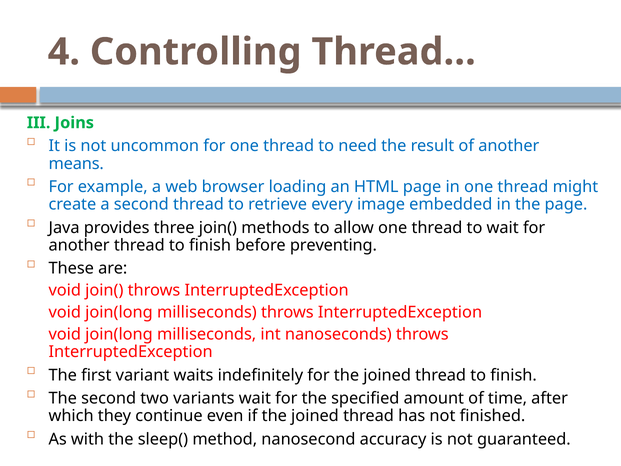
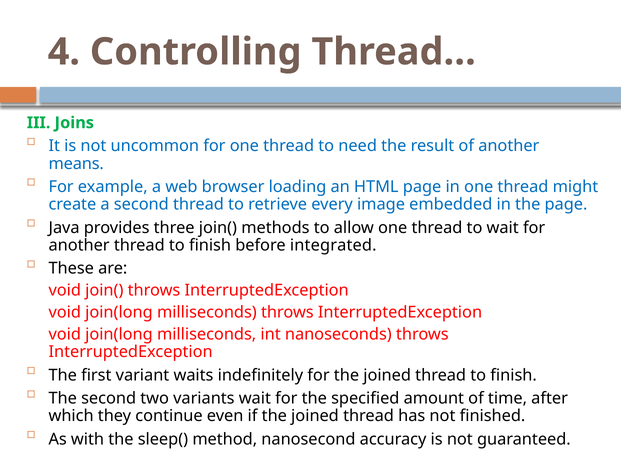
preventing: preventing -> integrated (333, 245)
